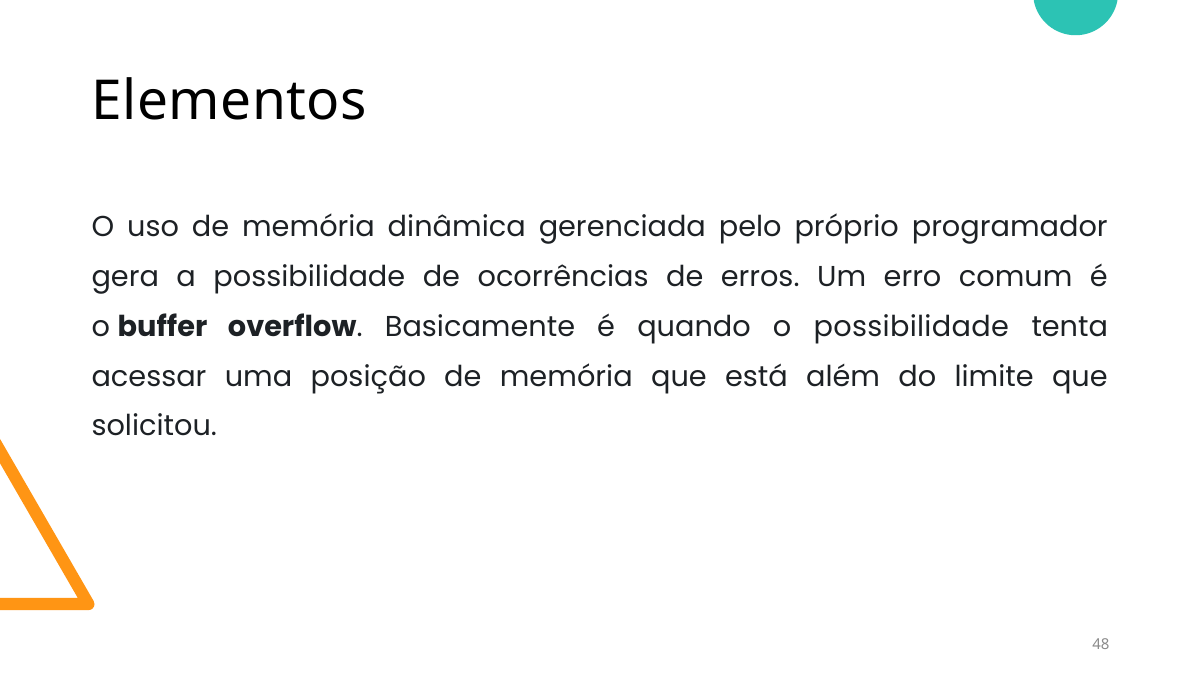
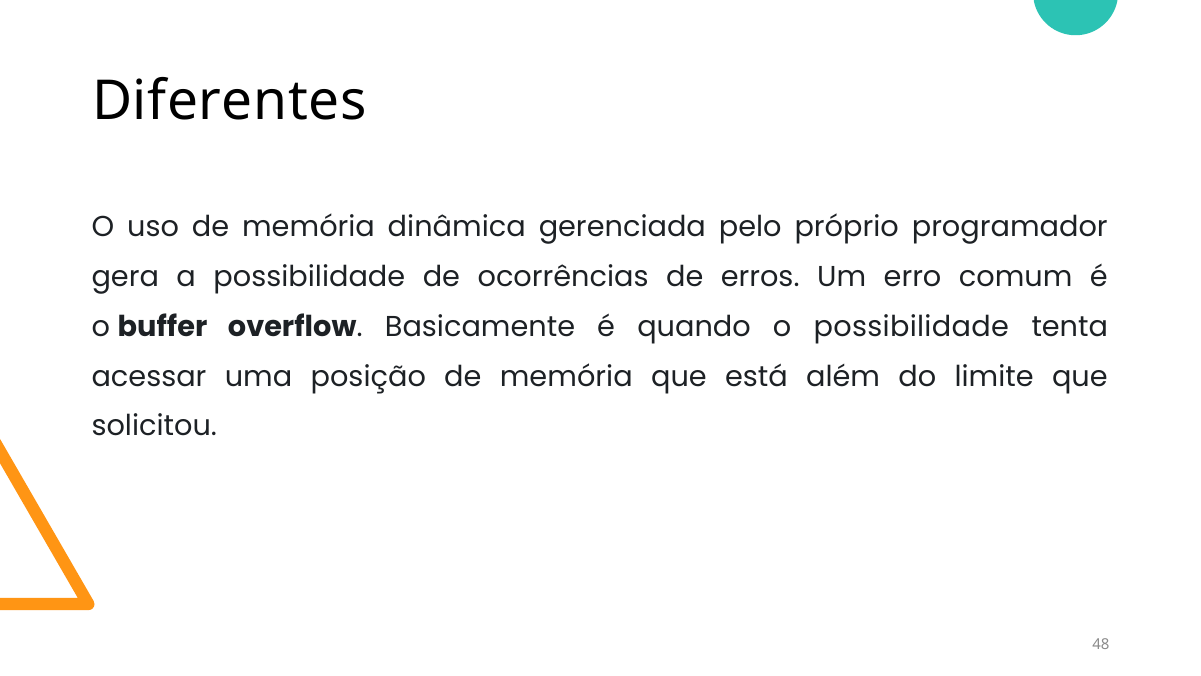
Elementos: Elementos -> Diferentes (229, 101)
